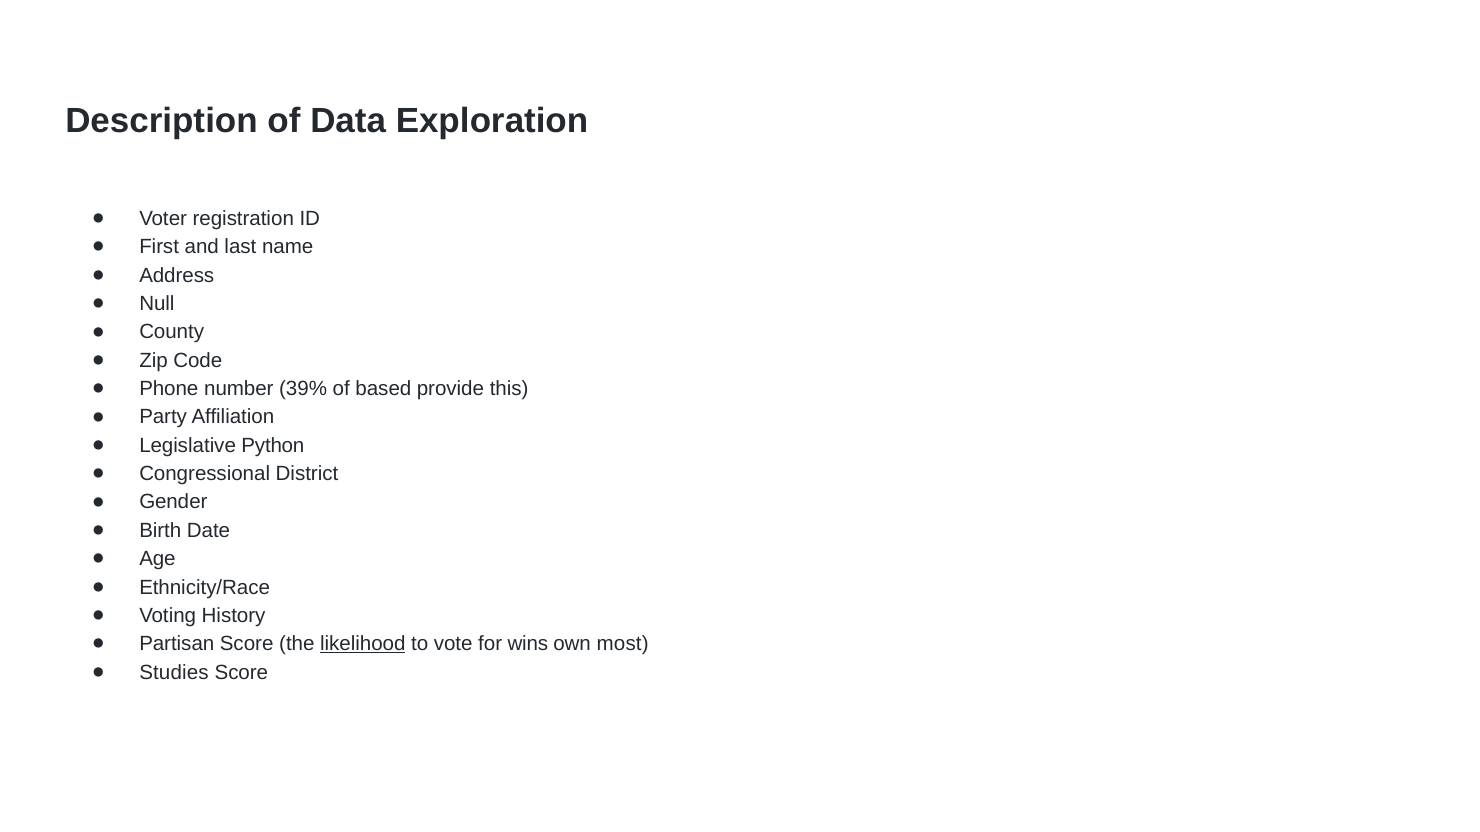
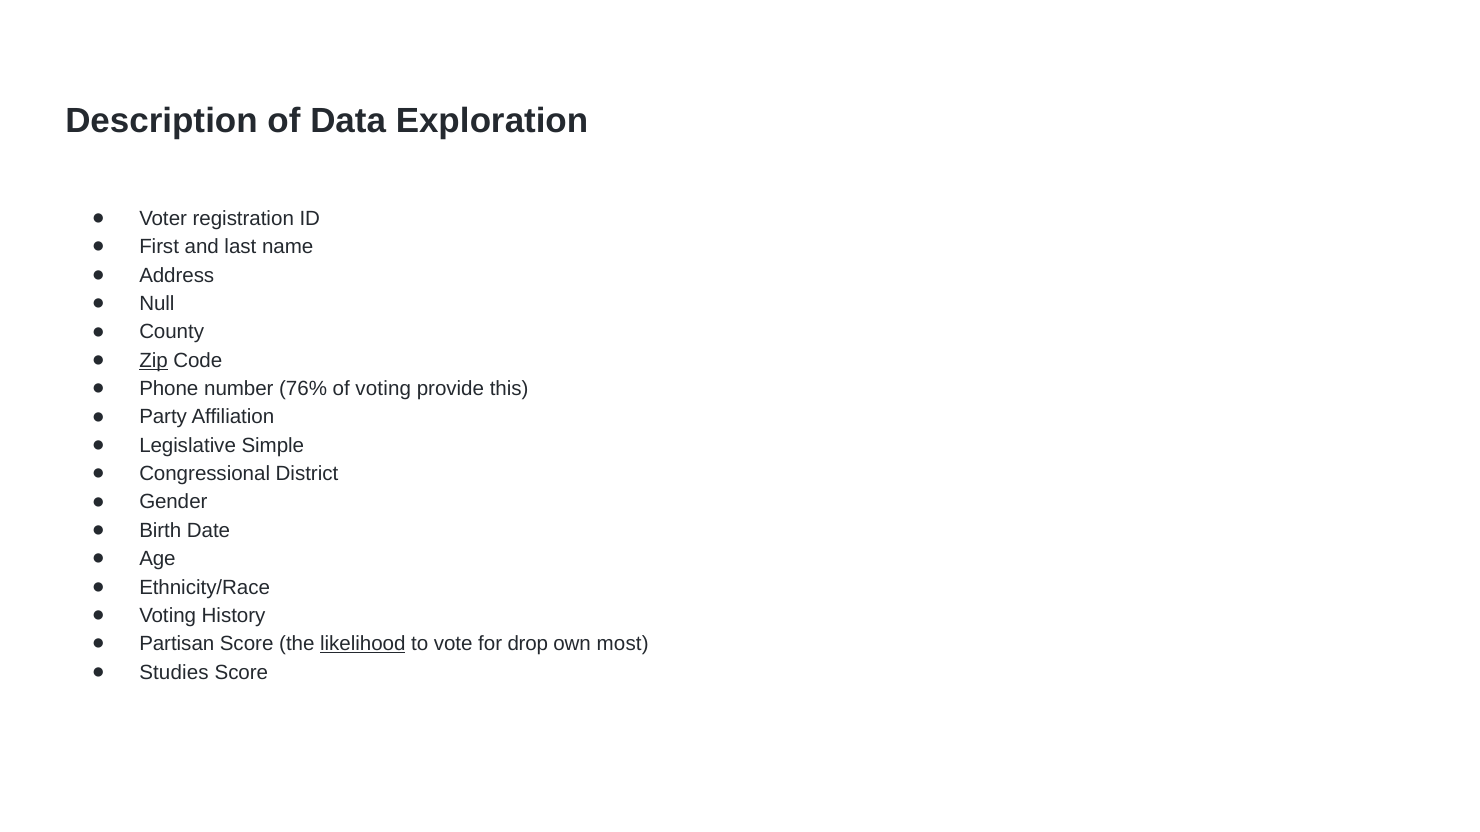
Zip underline: none -> present (153, 361)
39%: 39% -> 76% (303, 389)
of based: based -> voting (383, 389)
Python: Python -> Simple (273, 446)
wins: wins -> drop (528, 644)
